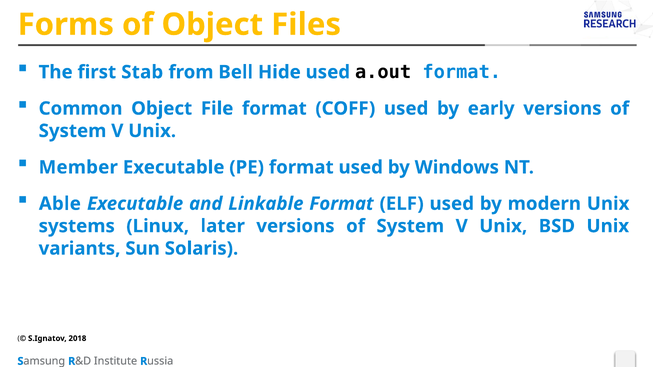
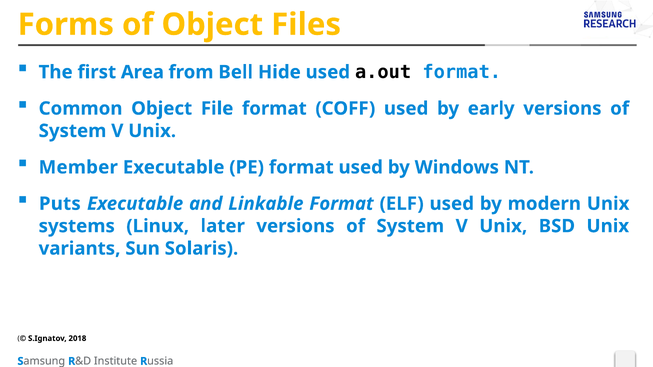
Stab: Stab -> Area (142, 72)
Able: Able -> Puts (60, 204)
